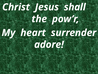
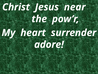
shall: shall -> near (75, 7)
